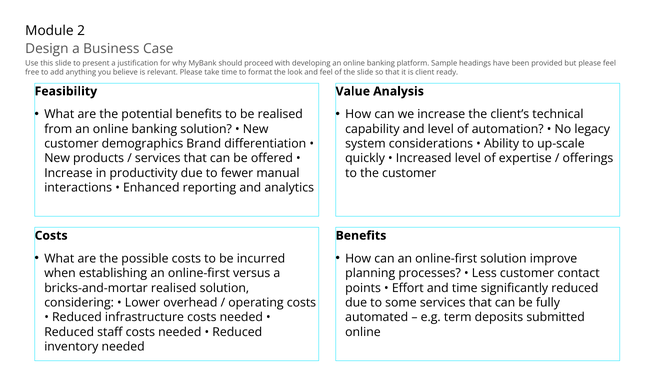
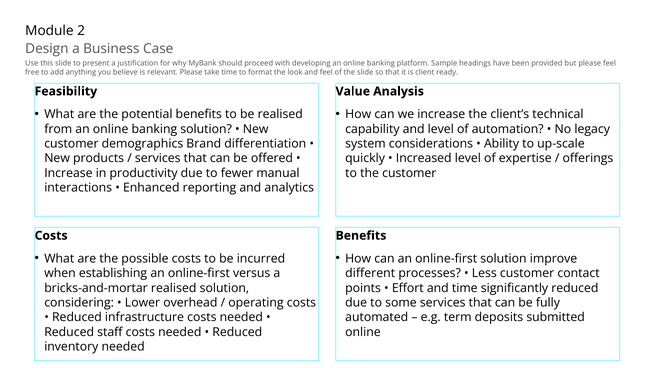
planning: planning -> different (370, 274)
